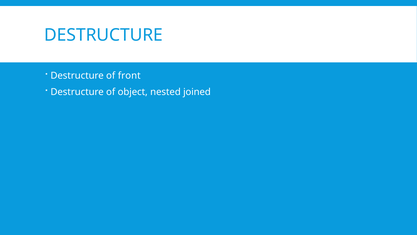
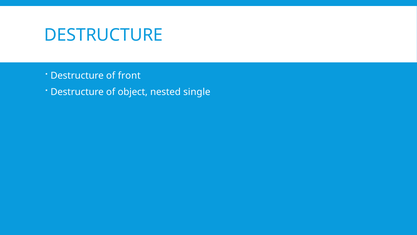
joined: joined -> single (197, 92)
